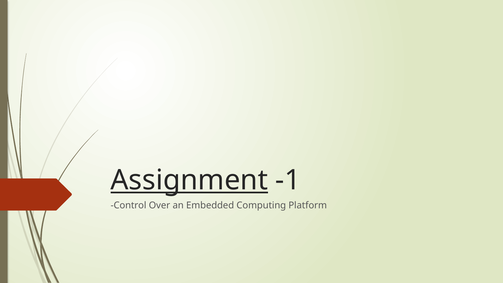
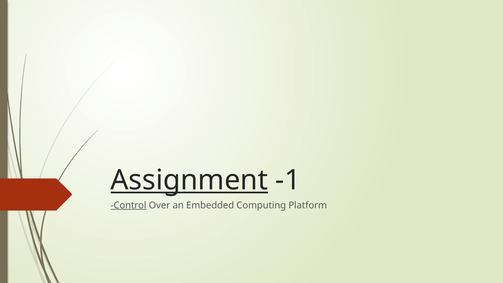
Control underline: none -> present (128, 205)
